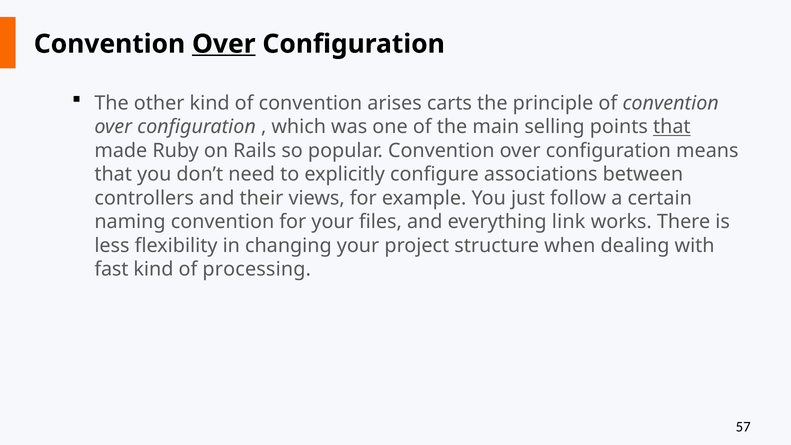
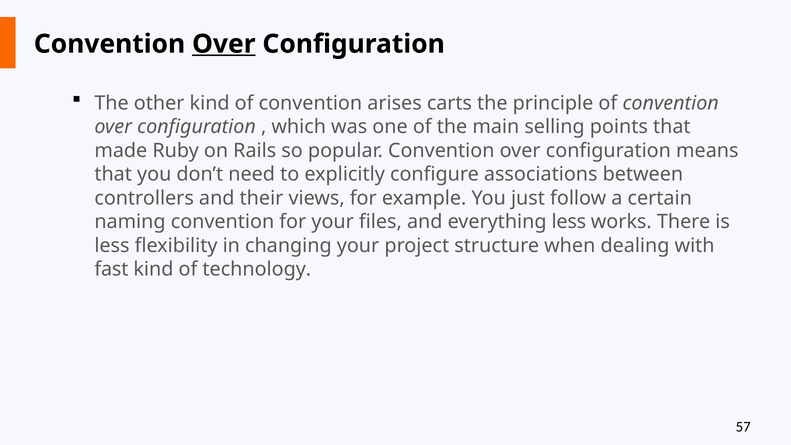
that underline: present -> none (672, 127)
everything link: link -> less (569, 222)
processing: processing -> technology (257, 269)
